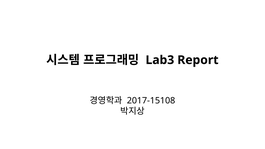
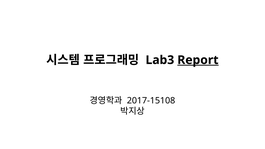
Report underline: none -> present (198, 60)
